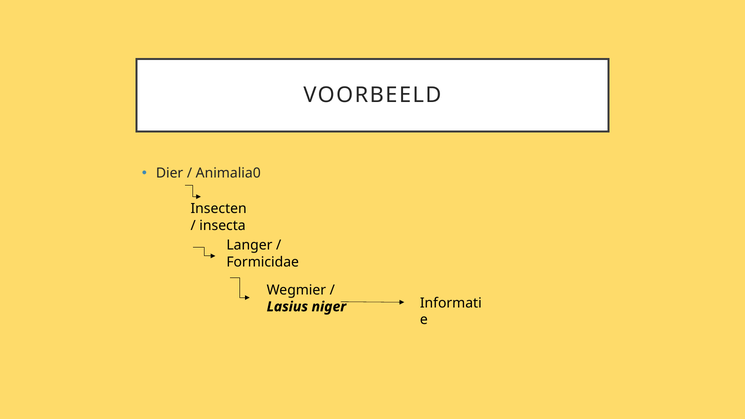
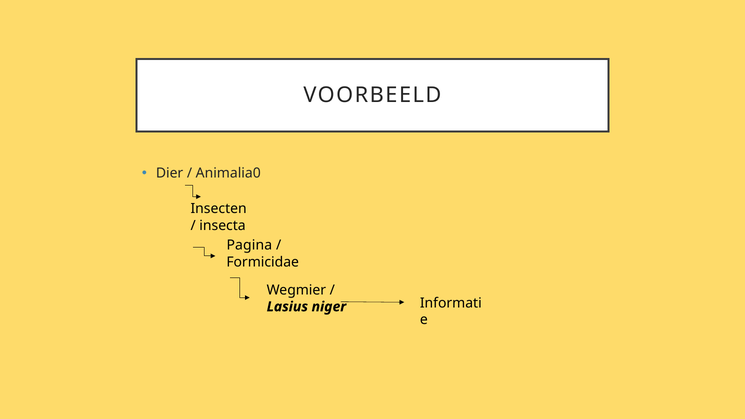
Langer: Langer -> Pagina (249, 245)
